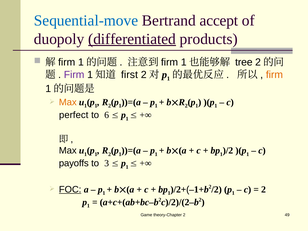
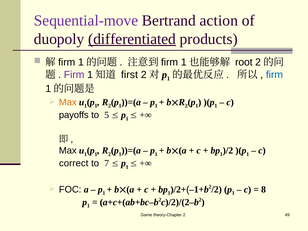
Sequential-move colour: blue -> purple (86, 20)
accept: accept -> action (219, 20)
tree: tree -> root (244, 62)
firm colour: orange -> blue (274, 75)
perfect: perfect -> payoffs (74, 115)
6: 6 -> 5 (107, 115)
payoffs: payoffs -> correct (74, 163)
3: 3 -> 7 (107, 163)
FOC underline: present -> none (70, 189)
2: 2 -> 8 (263, 189)
